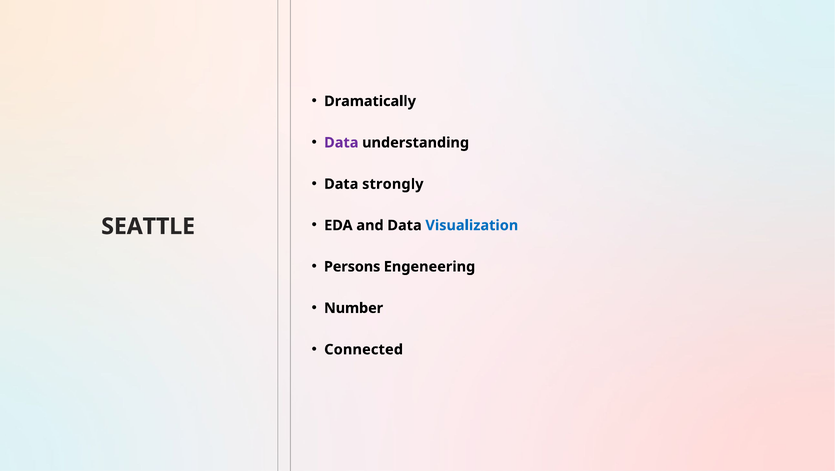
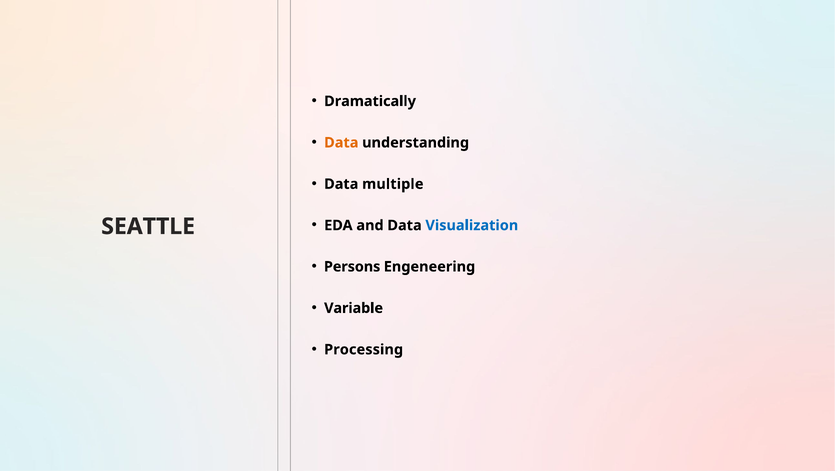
Data colour: purple -> orange (341, 143)
strongly: strongly -> multiple (393, 184)
Number: Number -> Variable (354, 308)
Connected: Connected -> Processing (364, 349)
